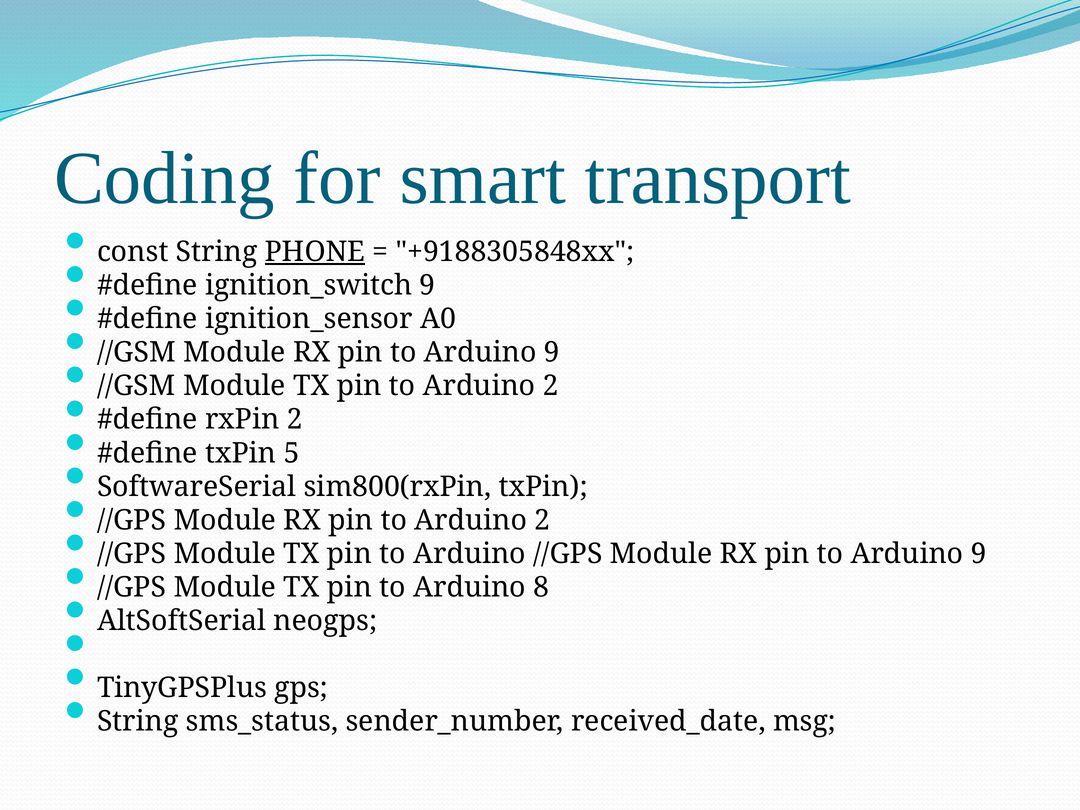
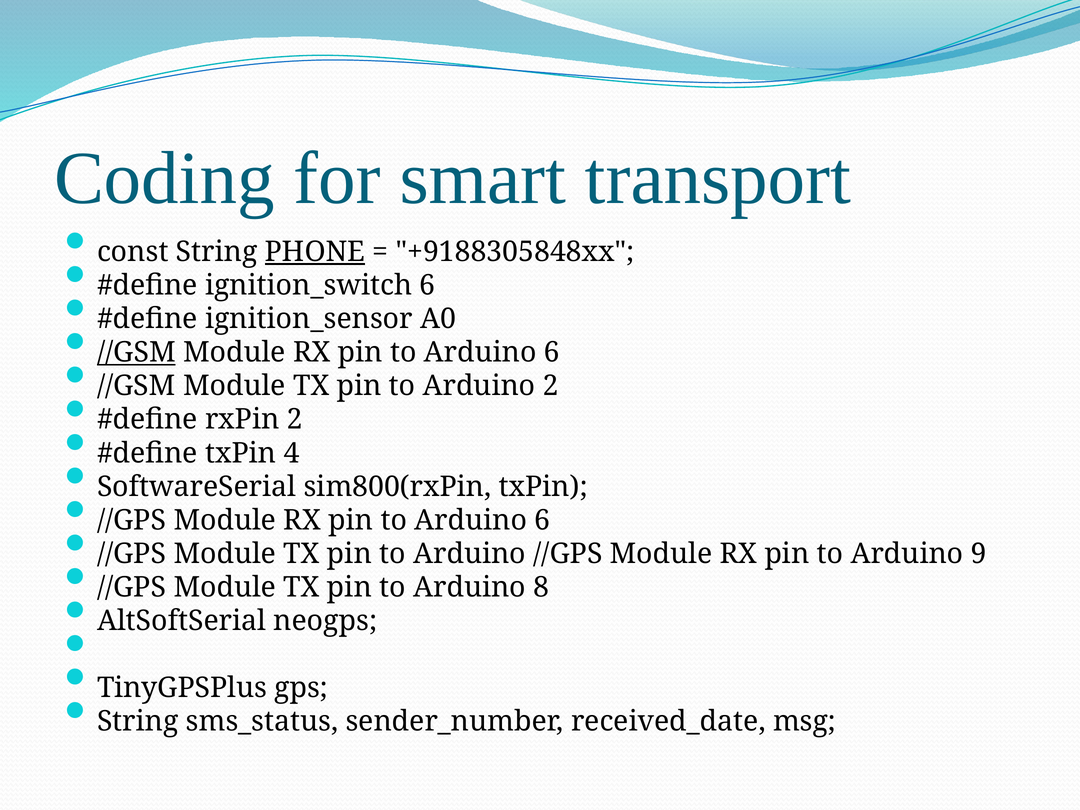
ignition_switch 9: 9 -> 6 (427, 285)
//GSM underline: none -> present (136, 352)
9: 9 -> 6 (552, 352)
5: 5 -> 4 (292, 453)
2: 2 -> 6 (542, 520)
